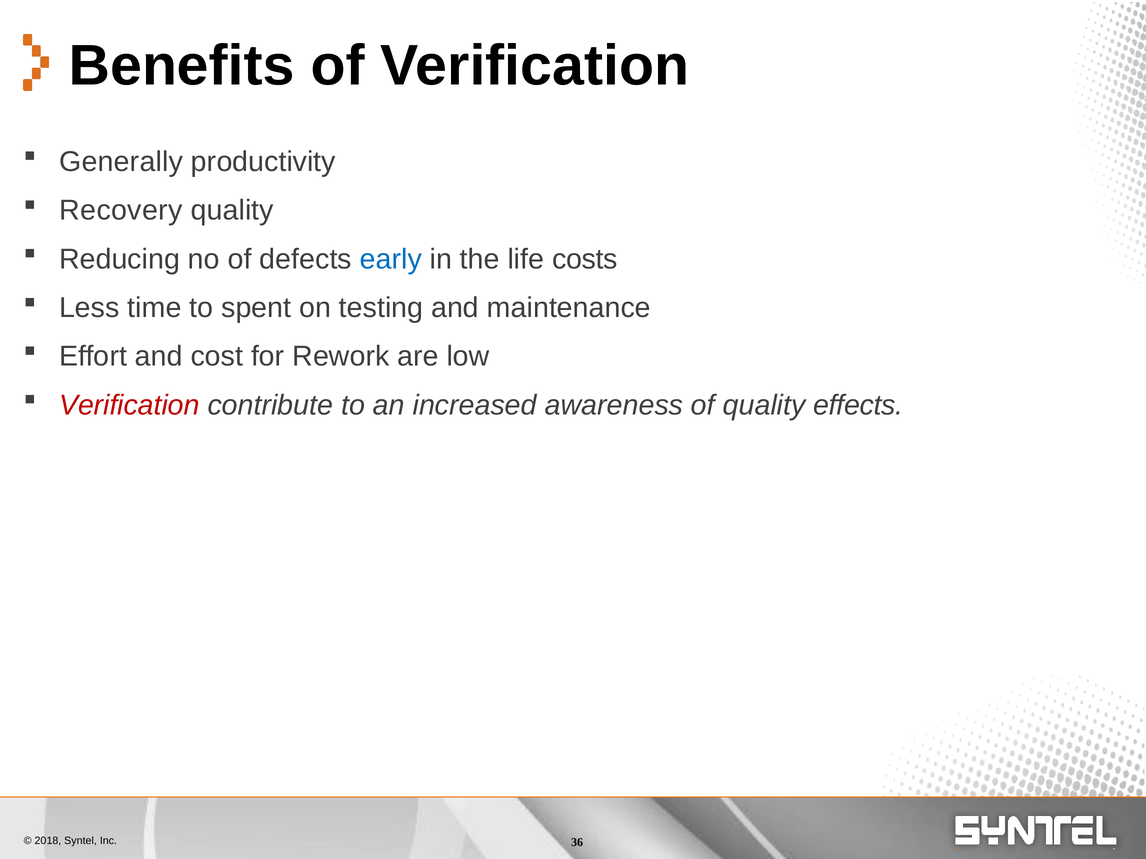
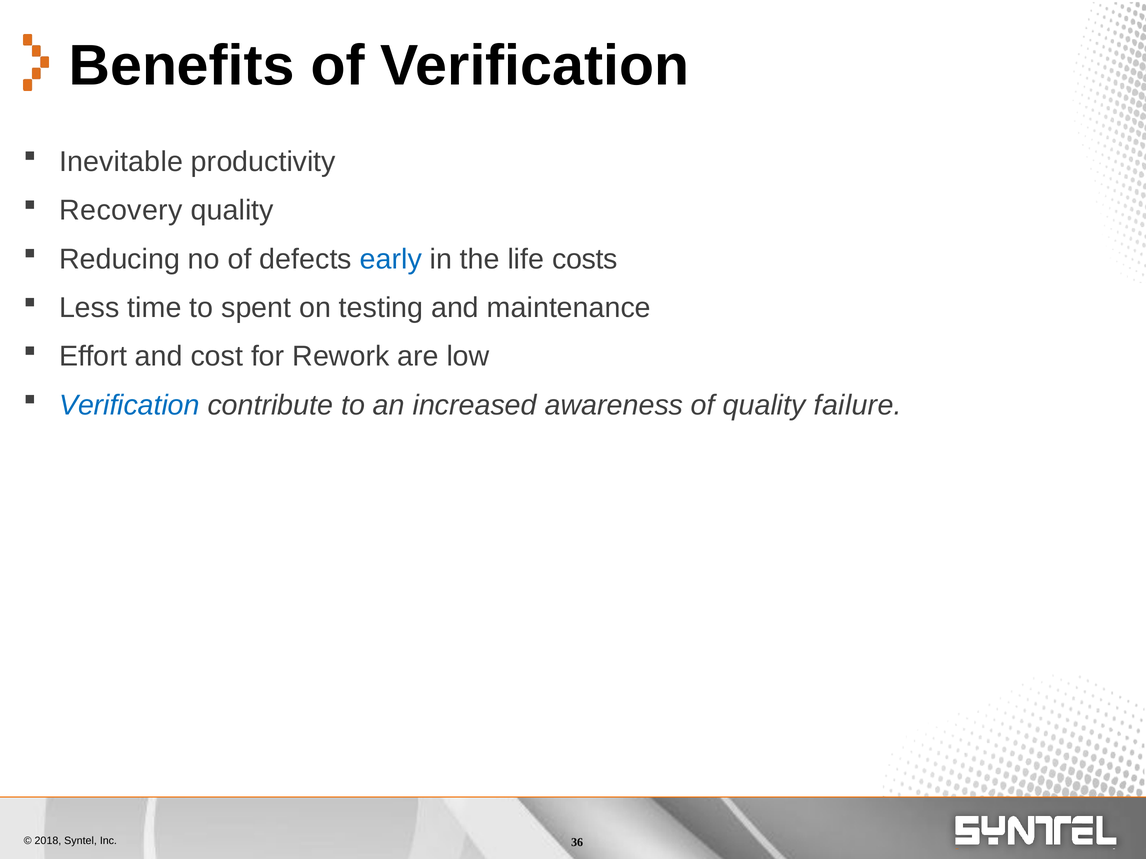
Generally: Generally -> Inevitable (121, 162)
Verification colour: red -> blue (129, 405)
effects: effects -> failure (858, 405)
